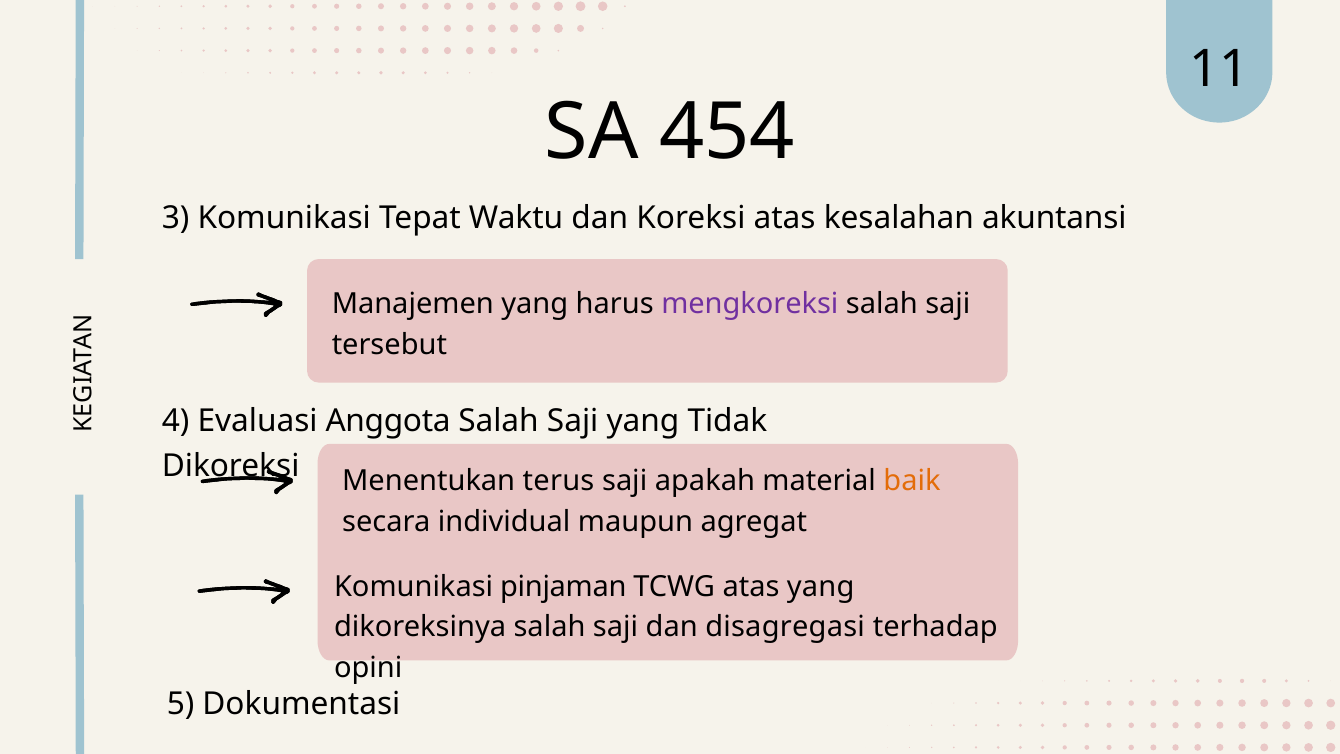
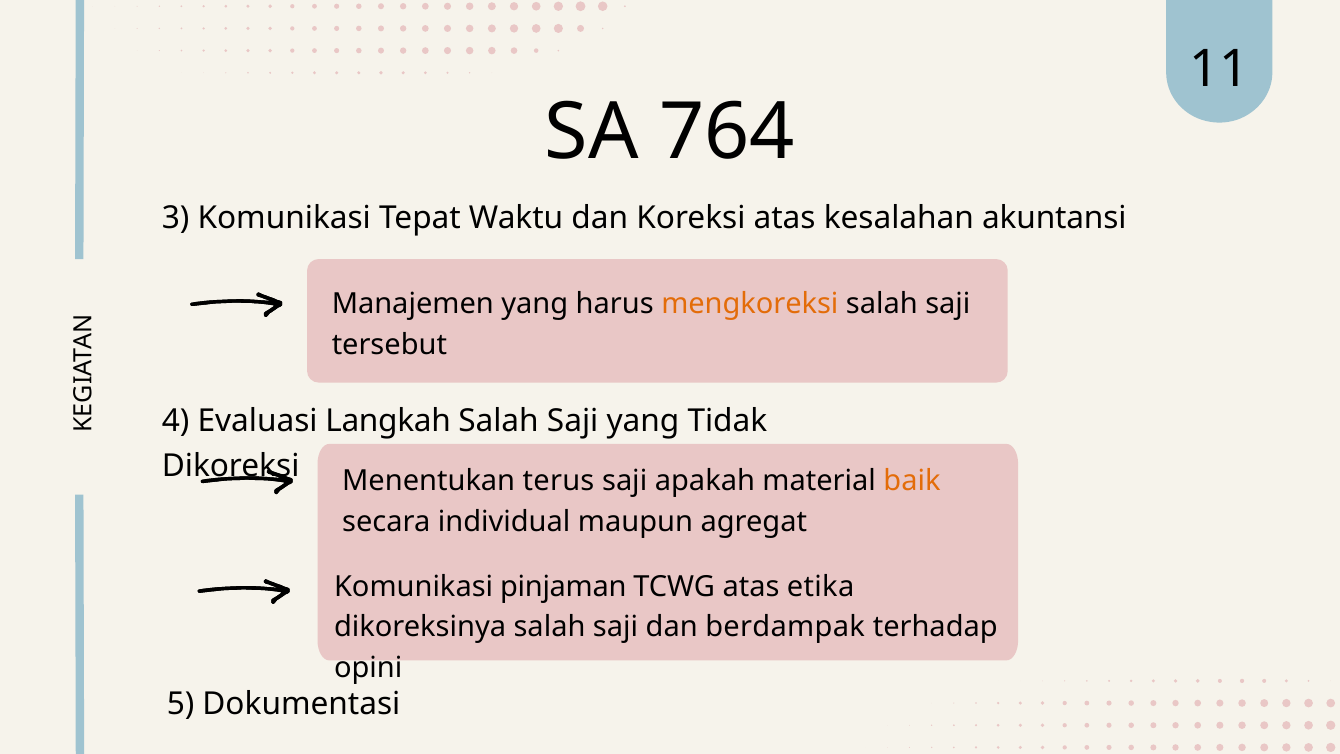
454: 454 -> 764 (727, 132)
mengkoreksi colour: purple -> orange (750, 304)
Anggota: Anggota -> Langkah (388, 421)
atas yang: yang -> etika (821, 586)
disagregasi: disagregasi -> berdampak (785, 627)
